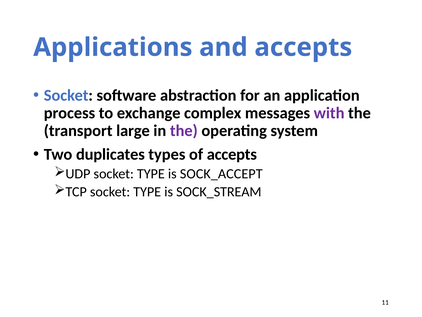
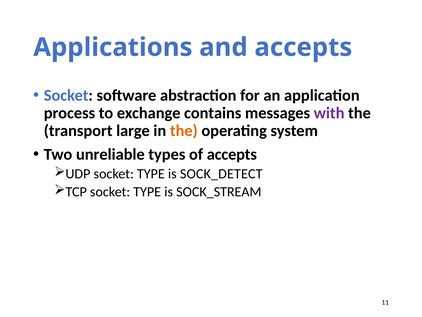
complex: complex -> contains (213, 113)
the colour: purple -> orange (184, 131)
duplicates: duplicates -> unreliable (110, 154)
SOCK_ACCEPT: SOCK_ACCEPT -> SOCK_DETECT (221, 174)
